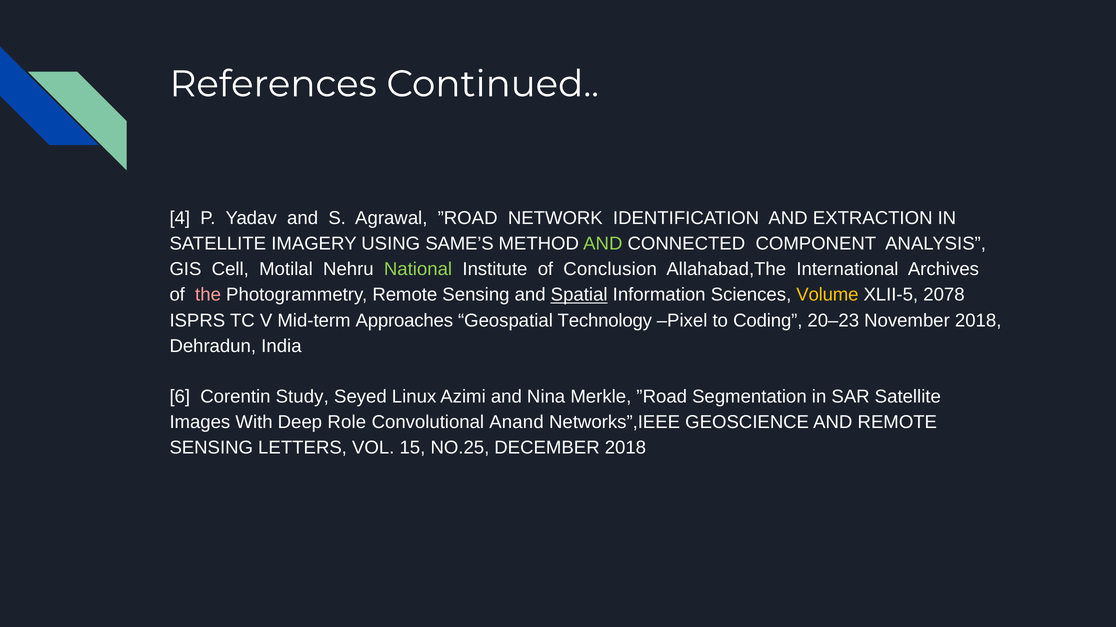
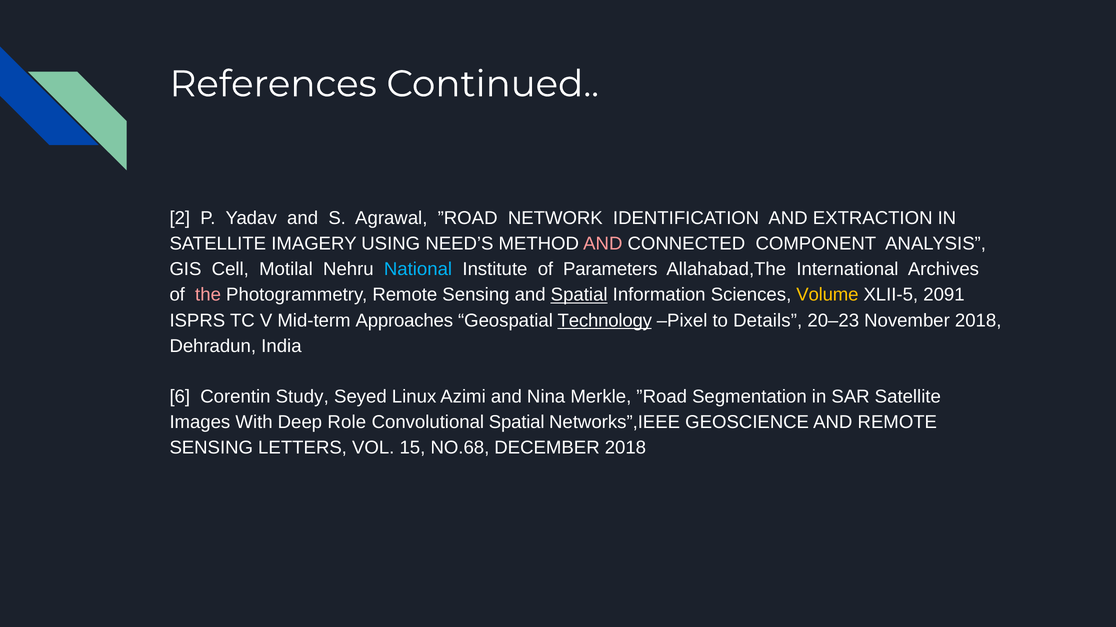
4: 4 -> 2 (180, 218)
SAME’S: SAME’S -> NEED’S (459, 244)
AND colour: light green -> pink (603, 244)
National colour: light green -> light blue (418, 270)
Conclusion: Conclusion -> Parameters (610, 270)
2078: 2078 -> 2091 (944, 295)
Technology underline: none -> present (605, 321)
Coding: Coding -> Details (768, 321)
Convolutional Anand: Anand -> Spatial (517, 423)
NO.25: NO.25 -> NO.68 (460, 448)
